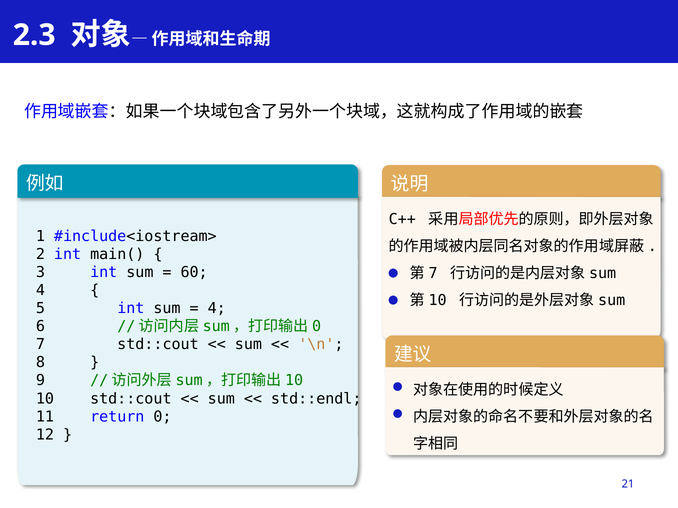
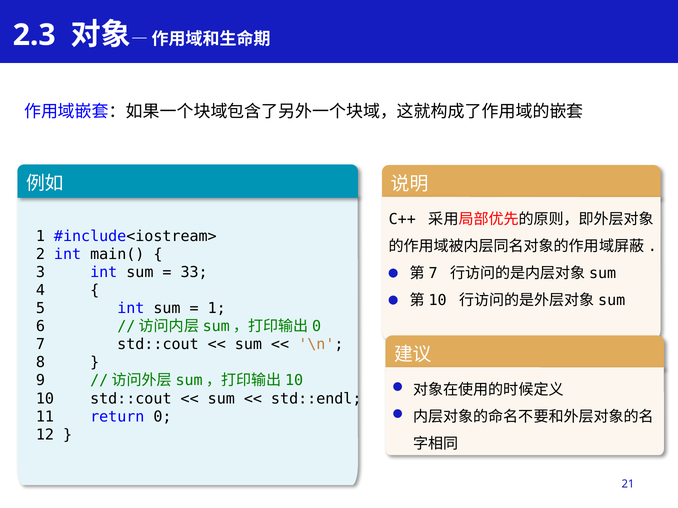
60: 60 -> 33 (194, 272)
4: 4 -> 1 (217, 309)
